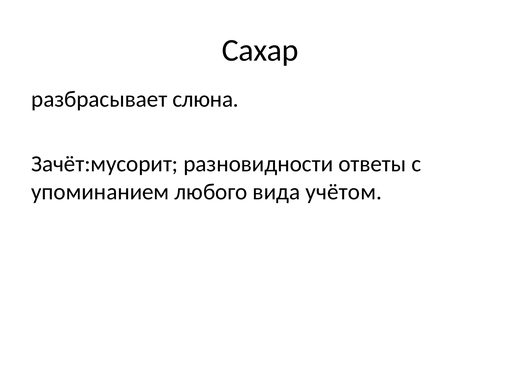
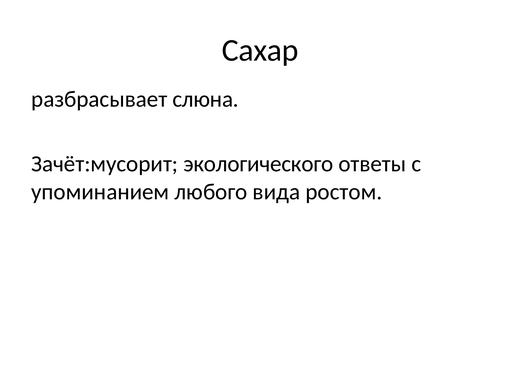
разновидности: разновидности -> экологического (258, 164)
учётом: учётом -> ростом (344, 192)
